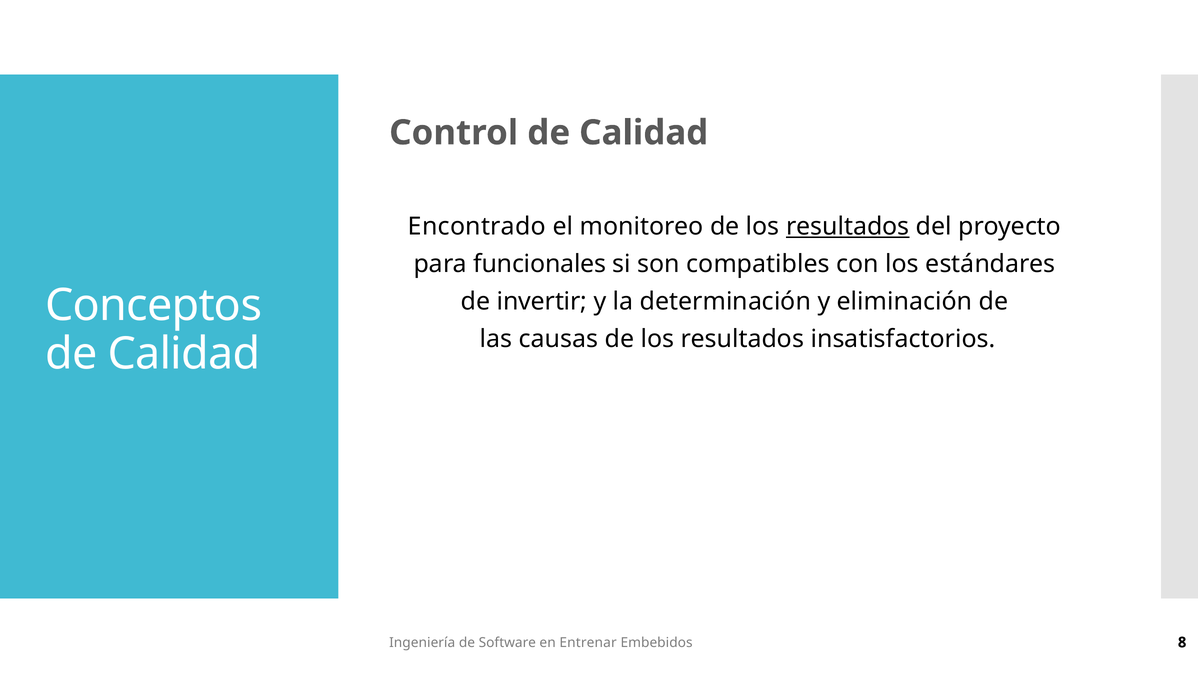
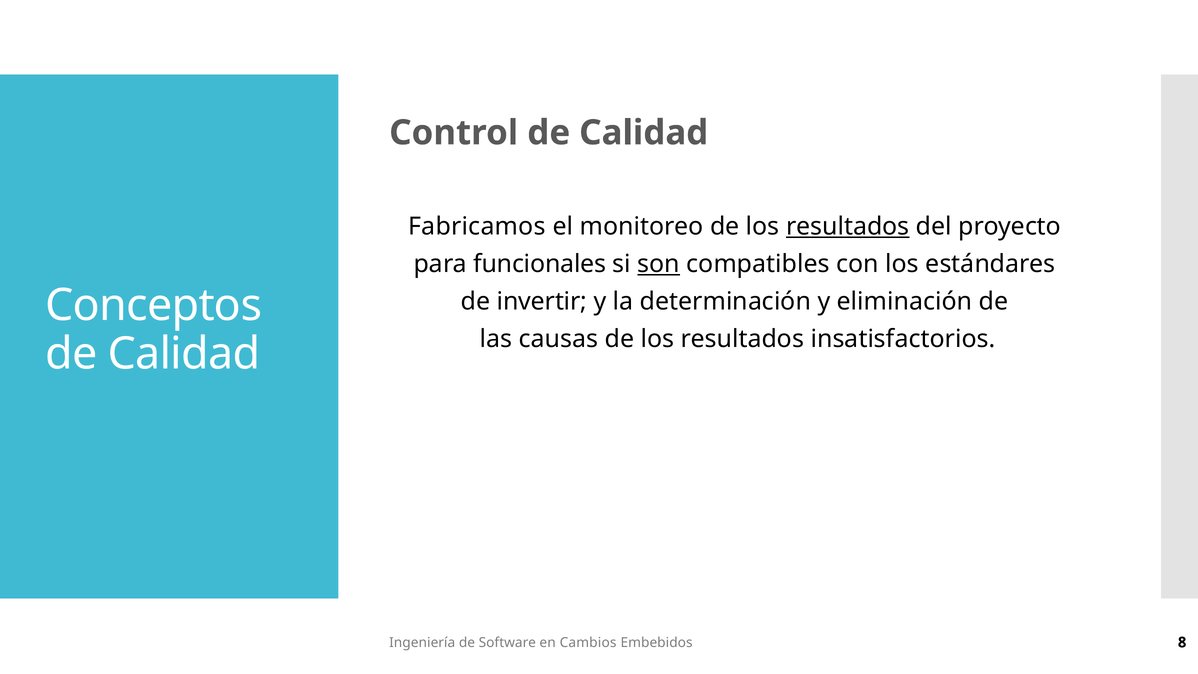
Encontrado: Encontrado -> Fabricamos (477, 227)
son underline: none -> present (659, 264)
Entrenar: Entrenar -> Cambios (588, 642)
